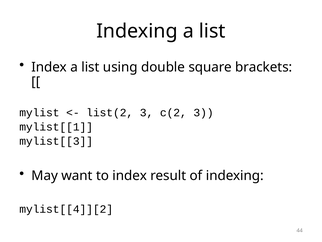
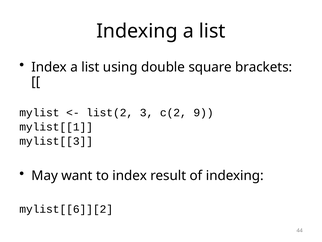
c(2 3: 3 -> 9 (204, 112)
mylist[[4]][2: mylist[[4]][2 -> mylist[[6]][2 (66, 209)
